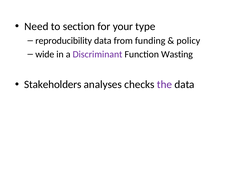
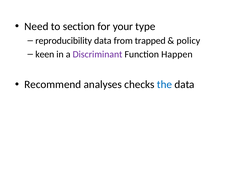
funding: funding -> trapped (150, 41)
wide: wide -> keen (45, 54)
Wasting: Wasting -> Happen (177, 54)
Stakeholders: Stakeholders -> Recommend (53, 85)
the colour: purple -> blue (164, 85)
